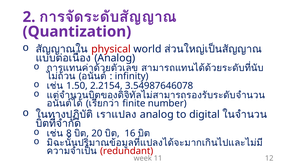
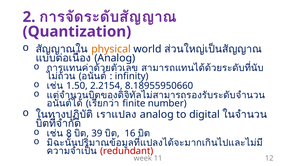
physical colour: red -> orange (111, 49)
3.54987646078: 3.54987646078 -> 8.18955950660 (159, 86)
20: 20 -> 39 (97, 134)
